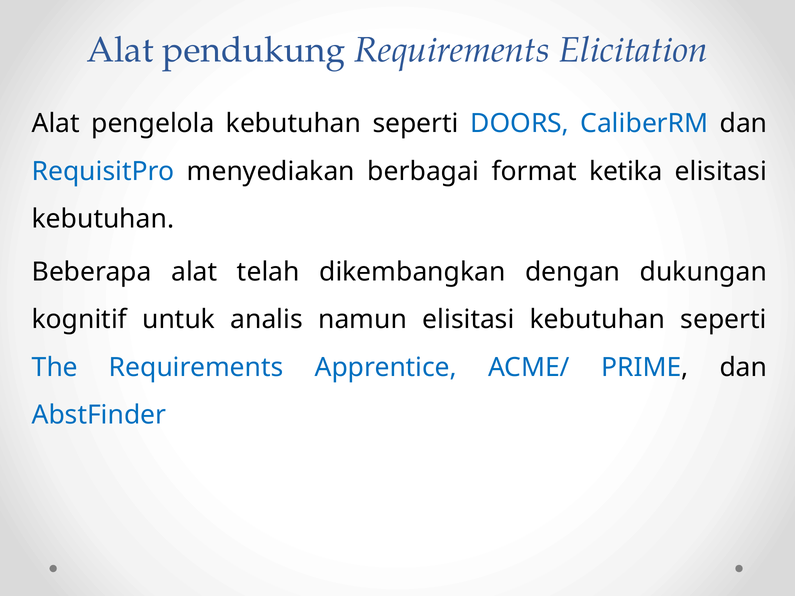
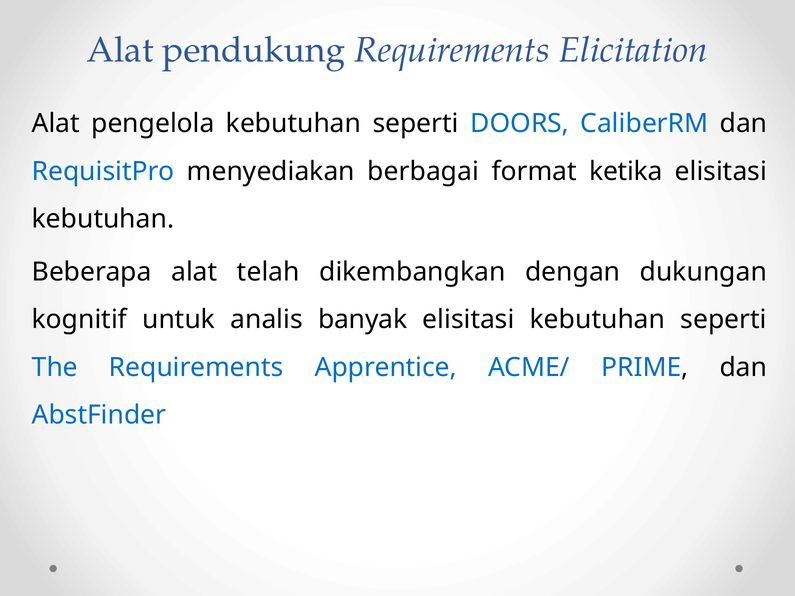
namun: namun -> banyak (363, 320)
